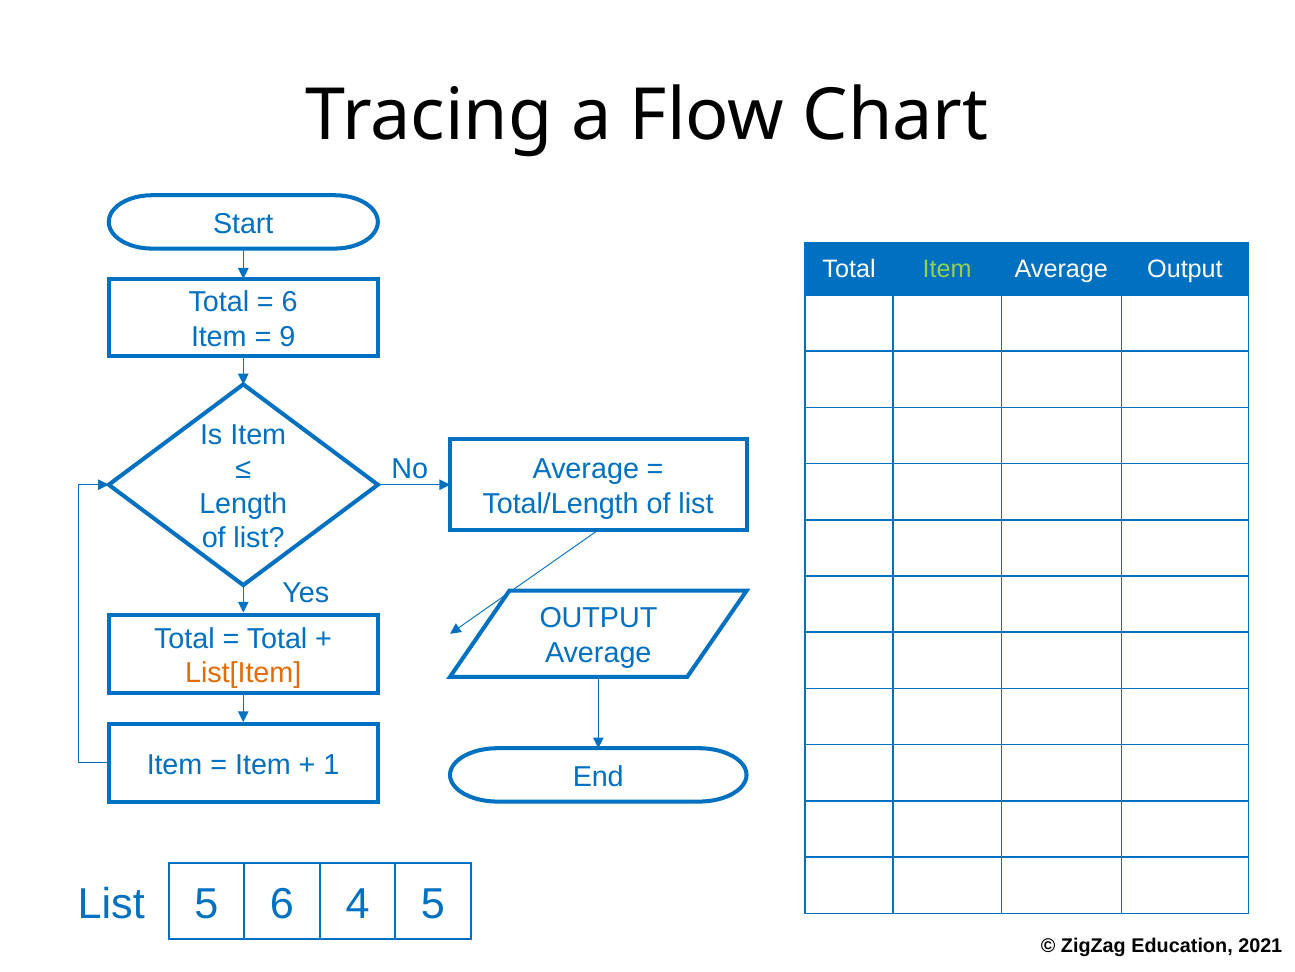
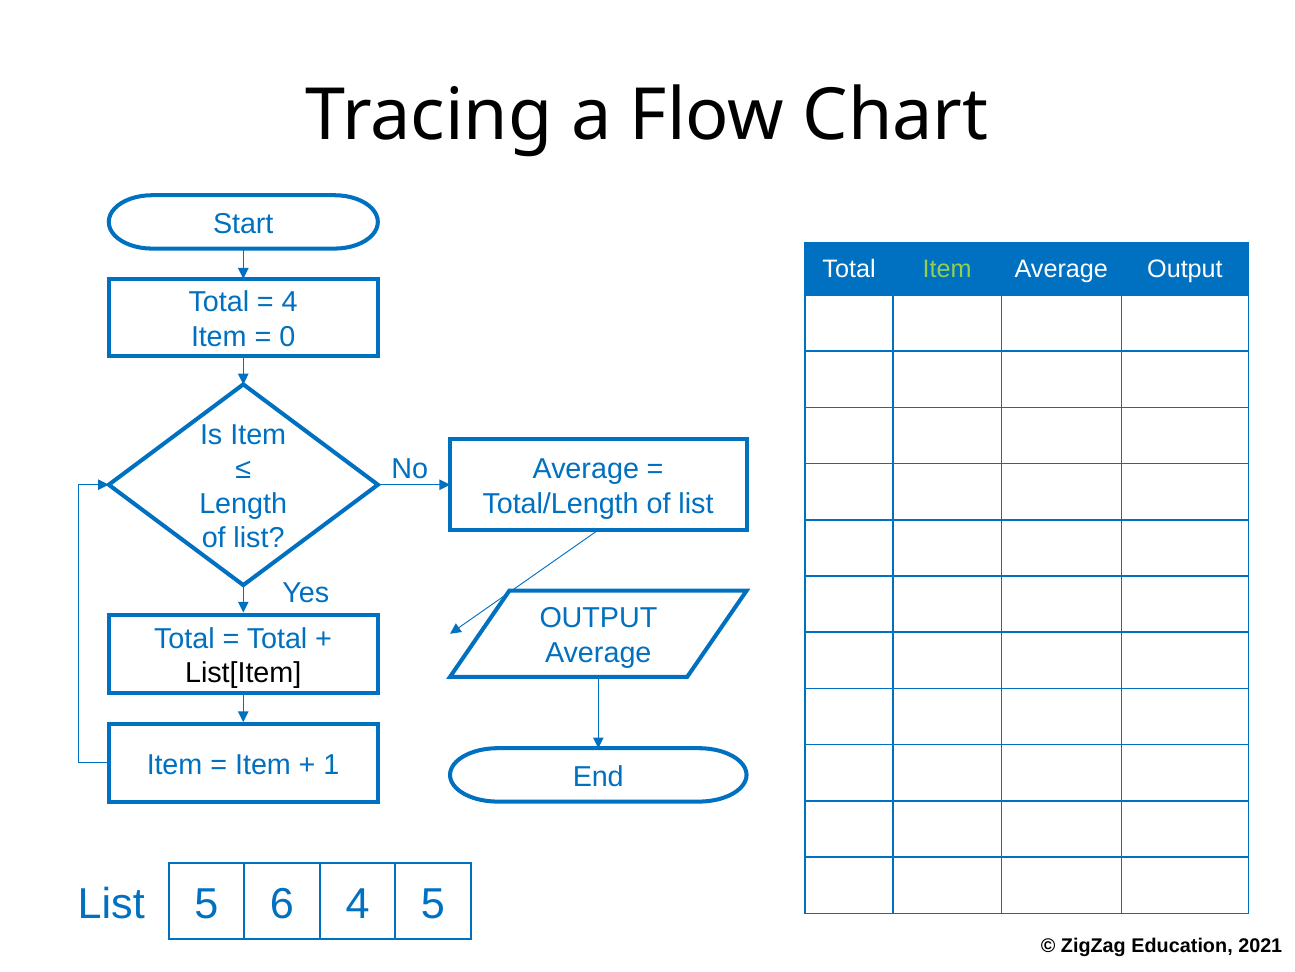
6: 6 -> 4 (290, 302)
9: 9 -> 0 (287, 336)
List[Item colour: orange -> black (243, 673)
